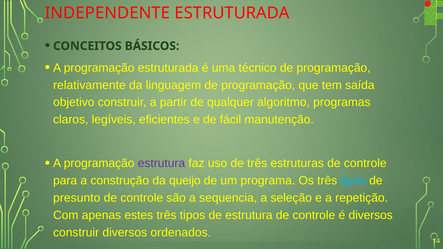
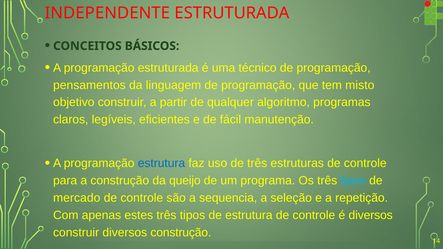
relativamente: relativamente -> pensamentos (89, 85)
saída: saída -> misto (360, 85)
estrutura colour: purple -> blue (161, 163)
presunto: presunto -> mercado (77, 198)
diversos ordenados: ordenados -> construção (181, 233)
